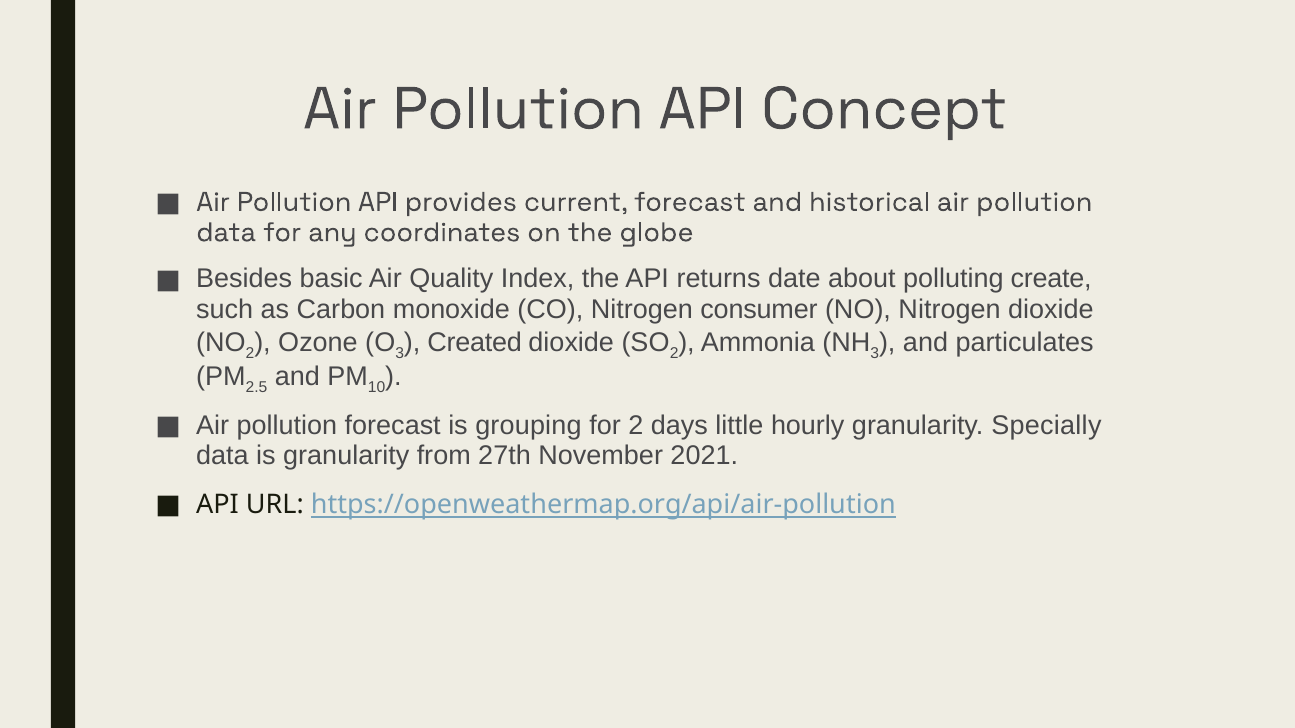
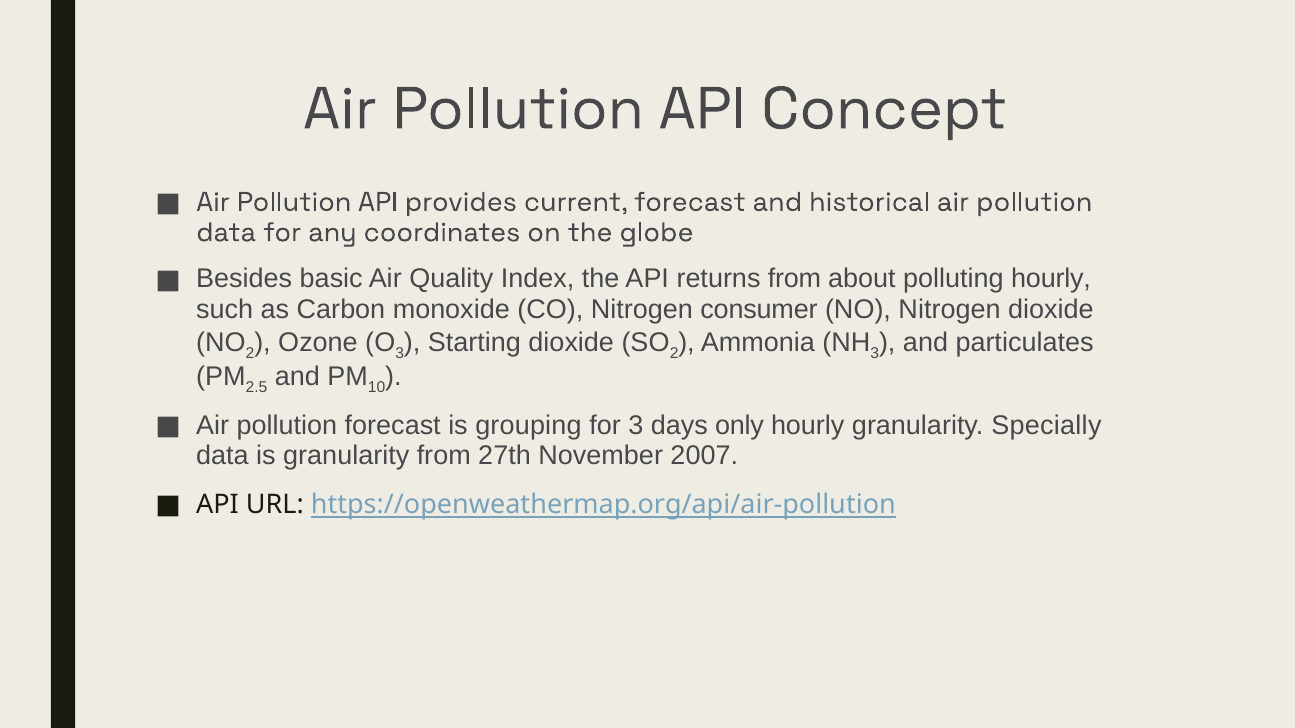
returns date: date -> from (794, 279)
polluting create: create -> hourly (1051, 279)
Created: Created -> Starting (474, 343)
for 2: 2 -> 3 (636, 425)
little: little -> only (740, 425)
2021: 2021 -> 2007 (704, 456)
